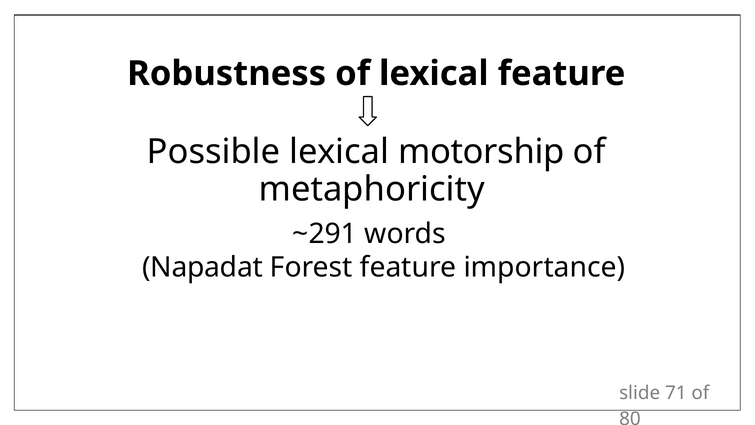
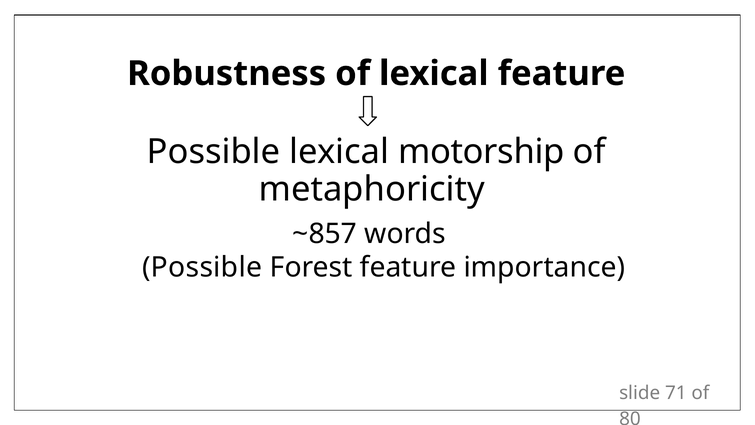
~291: ~291 -> ~857 (325, 234)
Napadat: Napadat -> Possible (202, 267)
